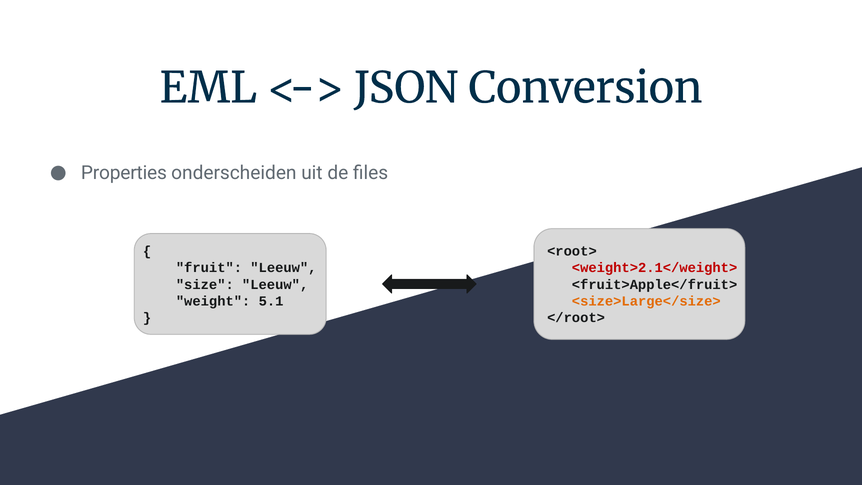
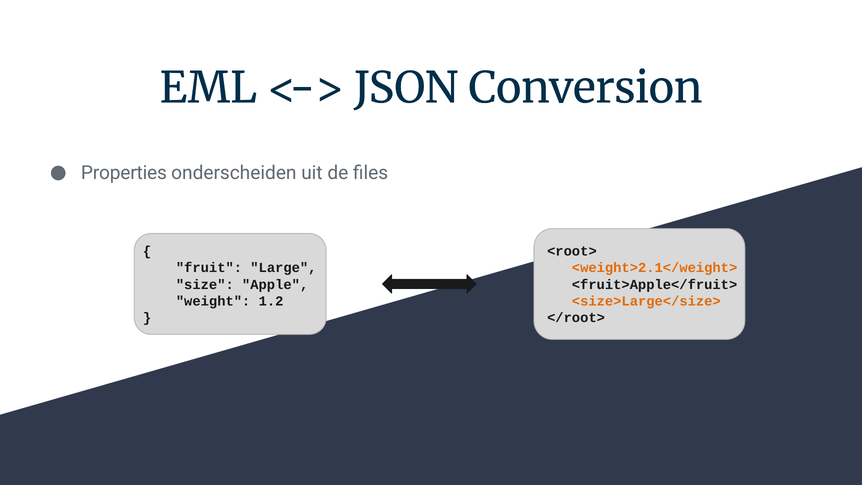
fruit Leeuw: Leeuw -> Large (283, 268)
<weight>2.1</weight> colour: red -> orange (655, 268)
size Leeuw: Leeuw -> Apple (275, 284)
5.1: 5.1 -> 1.2 (271, 301)
